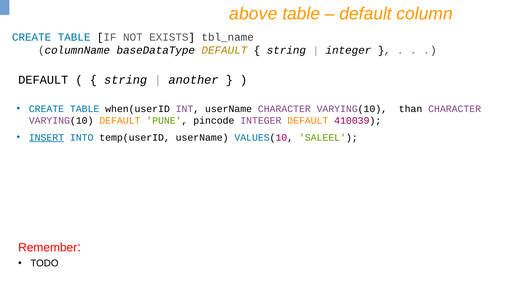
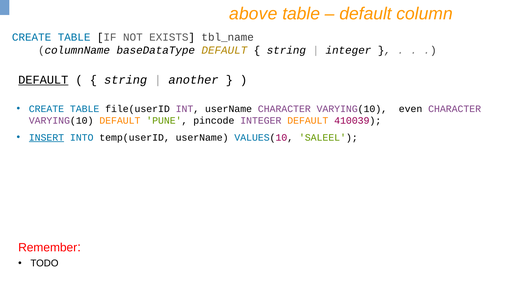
DEFAULT underline: none -> present (43, 80)
when(userID: when(userID -> file(userID (138, 109)
than: than -> even (411, 109)
